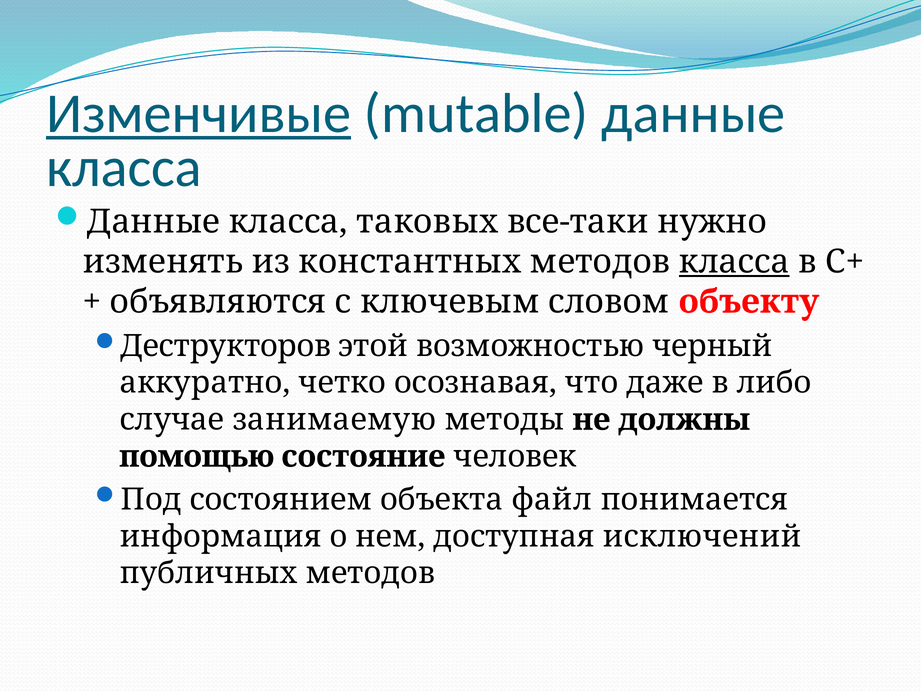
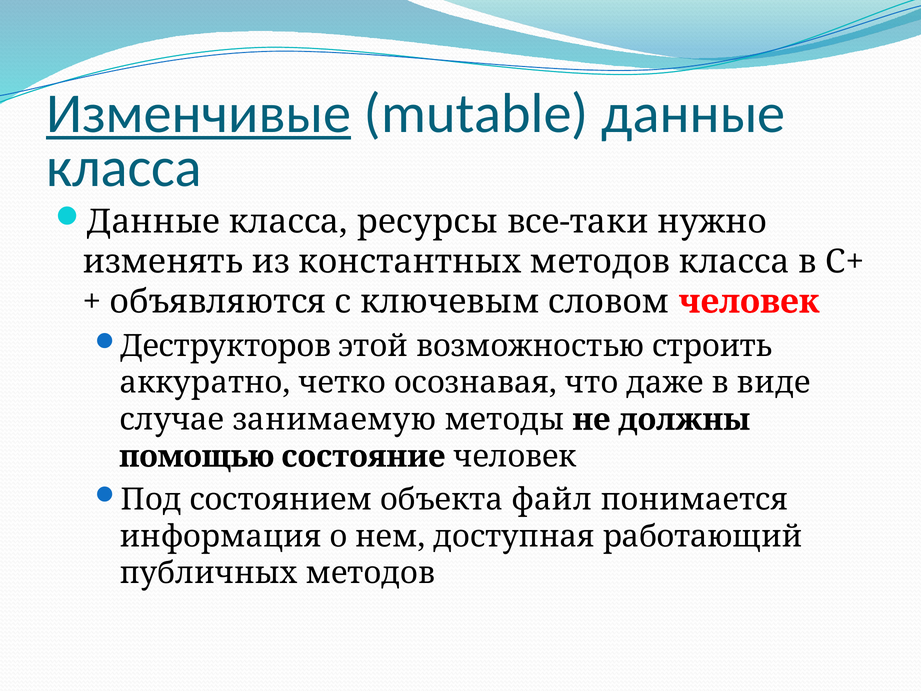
таковых: таковых -> ресурсы (427, 222)
класса underline: present -> none (734, 262)
словом объекту: объекту -> человек (749, 302)
черный: черный -> строить (712, 346)
либо: либо -> виде (774, 383)
исключений: исключений -> работающий (702, 536)
